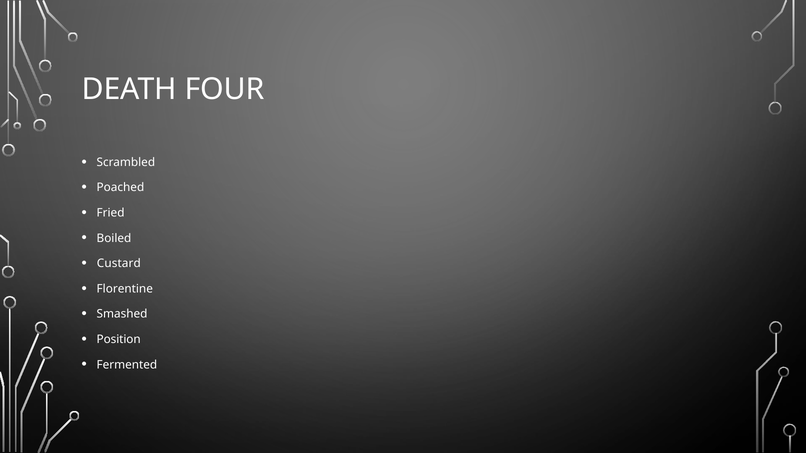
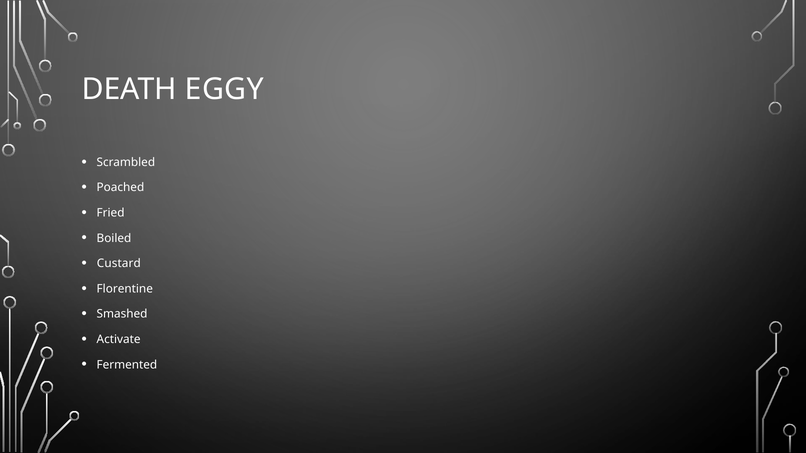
FOUR: FOUR -> EGGY (224, 90)
Position: Position -> Activate (119, 340)
